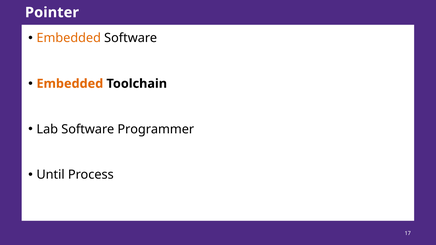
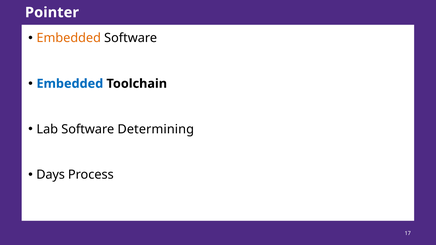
Embedded colour: orange -> blue (70, 84)
Programmer: Programmer -> Determining (156, 129)
Until: Until -> Days (51, 175)
